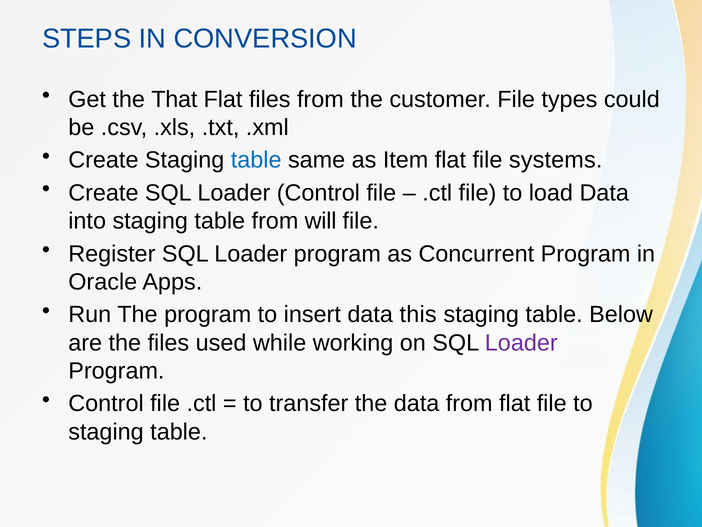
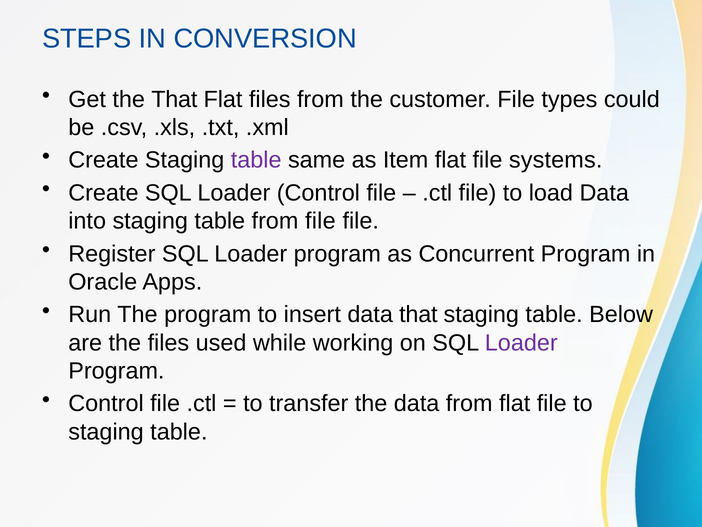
table colour: blue -> purple (256, 160)
from will: will -> file (320, 221)
data this: this -> that (418, 314)
